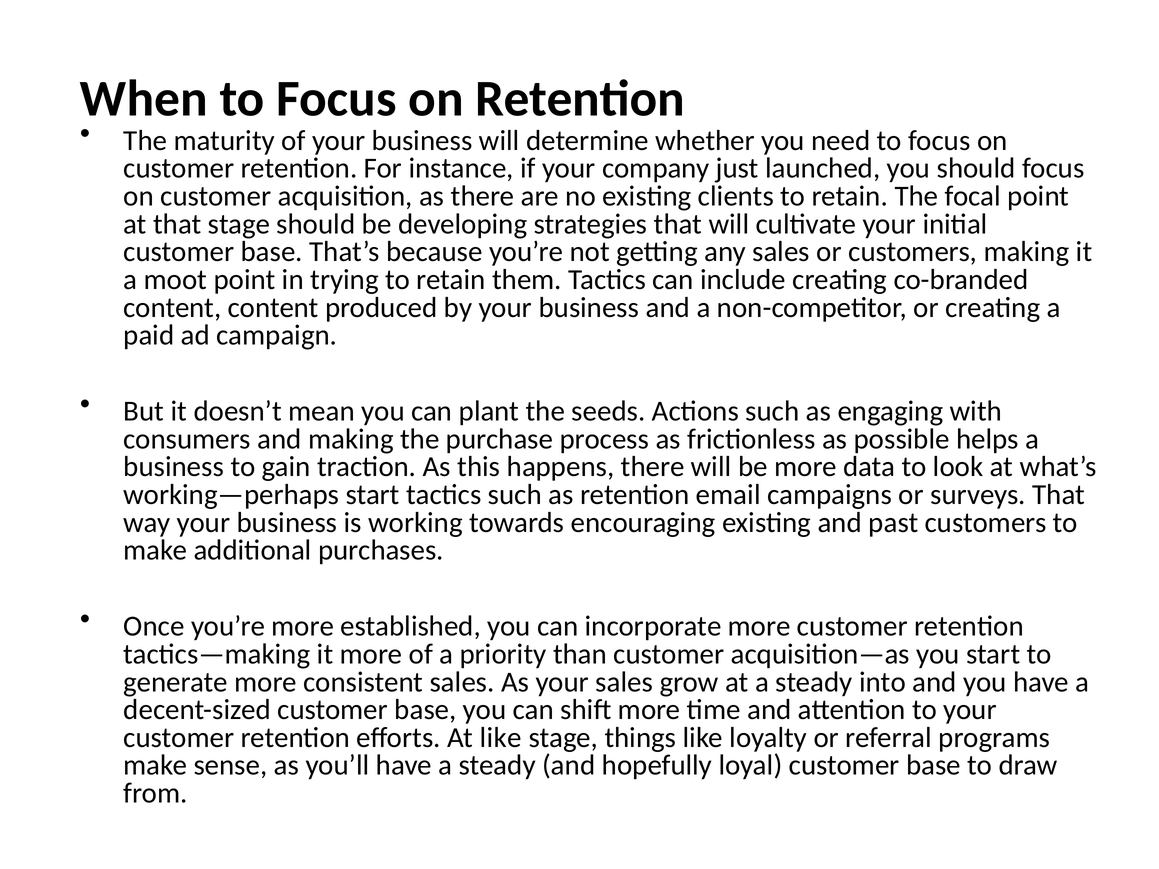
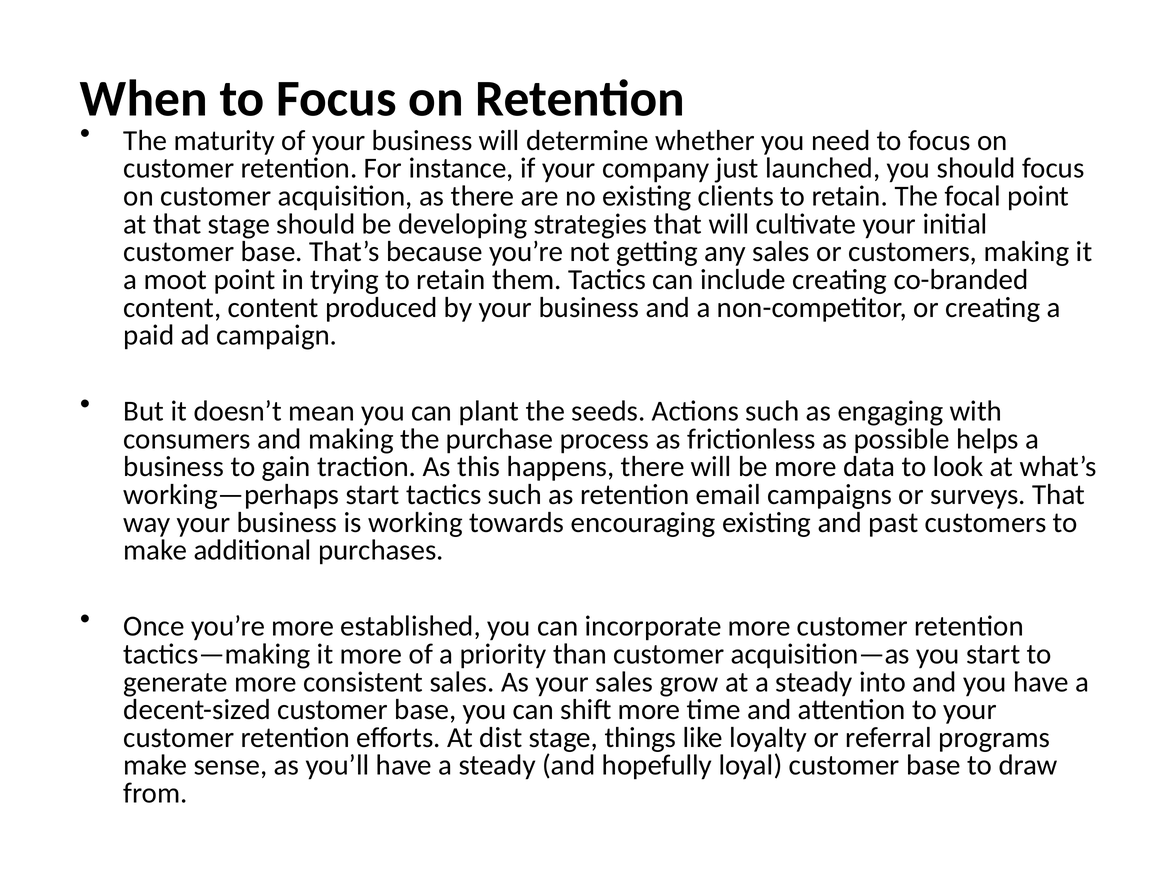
At like: like -> dist (501, 738)
